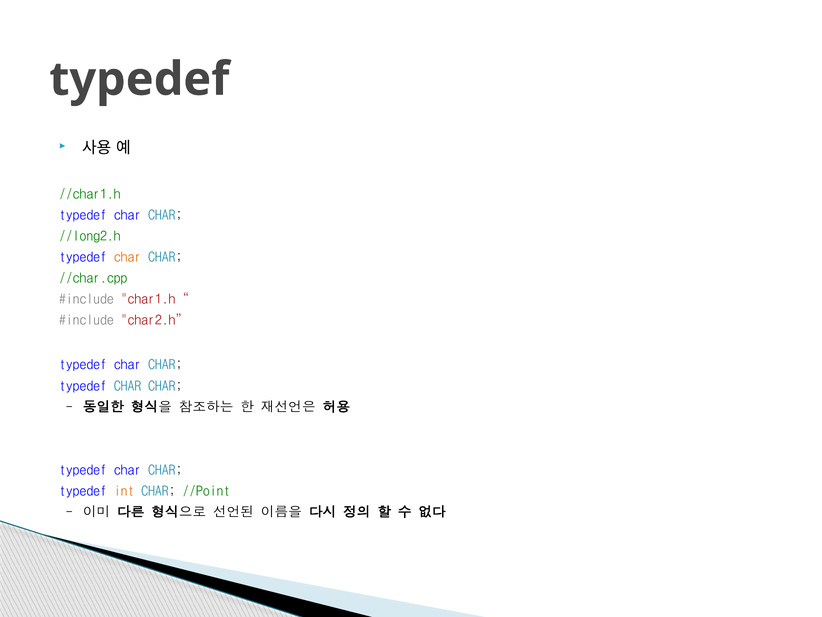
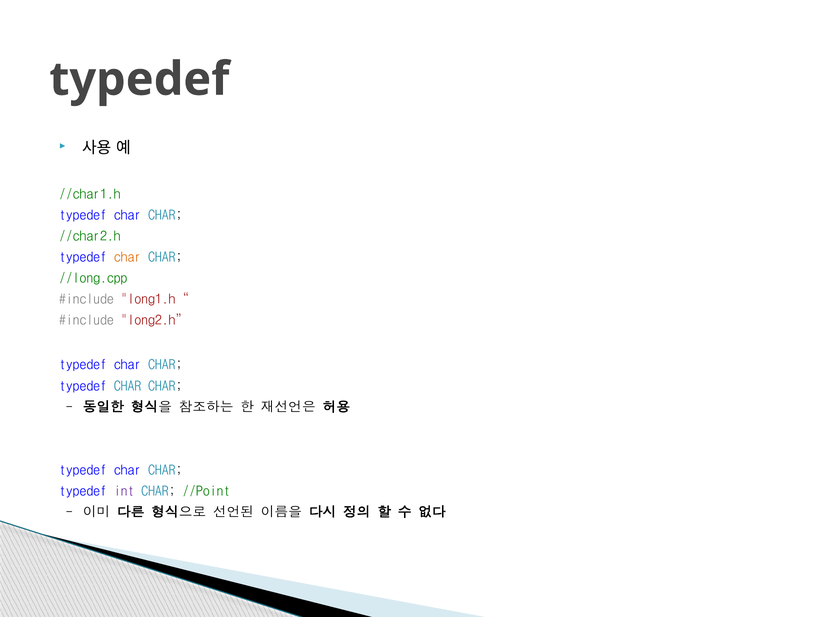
//long2.h: //long2.h -> //char2.h (90, 236)
//char.cpp: //char.cpp -> //long.cpp (93, 278)
char1.h“: char1.h“ -> long1.h“ (155, 299)
char2.h: char2.h -> long2.h (155, 320)
int colour: orange -> purple (124, 491)
